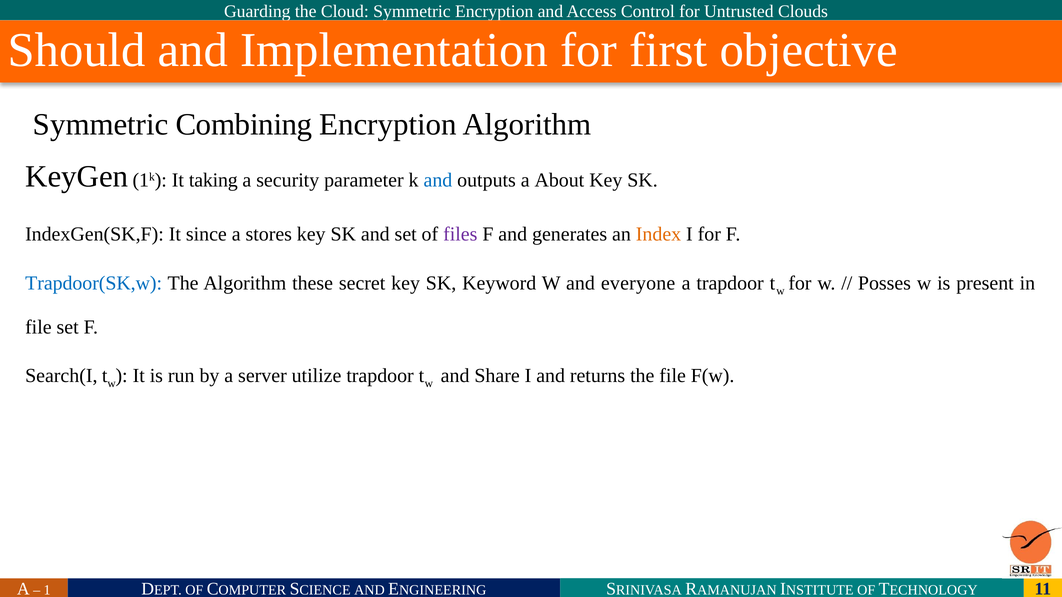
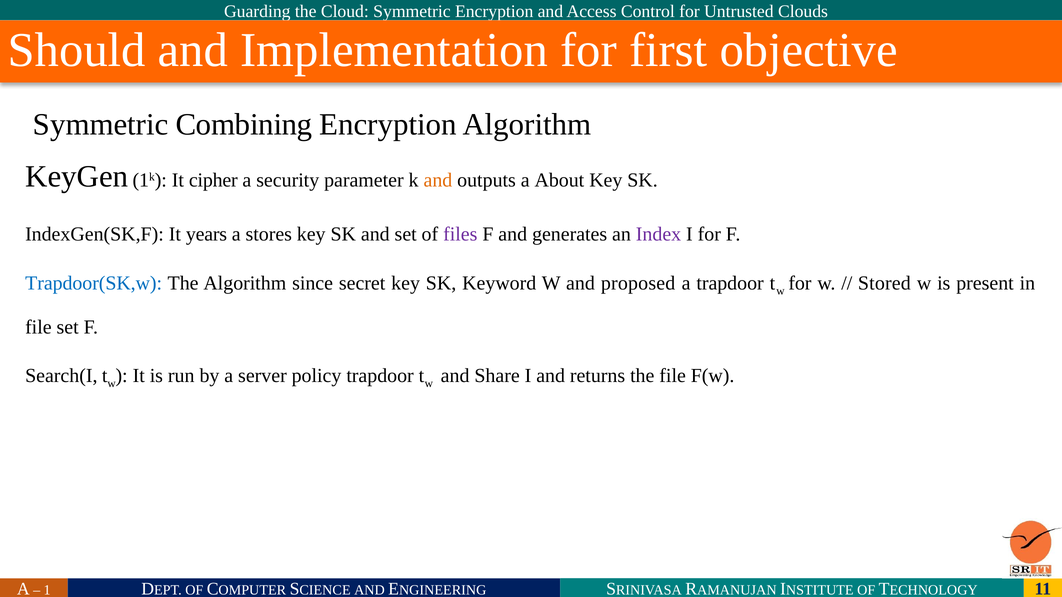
taking: taking -> cipher (213, 180)
and colour: blue -> orange (438, 180)
since: since -> years (206, 235)
Index colour: orange -> purple (658, 235)
these: these -> since (313, 283)
everyone: everyone -> proposed (638, 283)
Posses: Posses -> Stored (884, 283)
utilize: utilize -> policy (317, 376)
